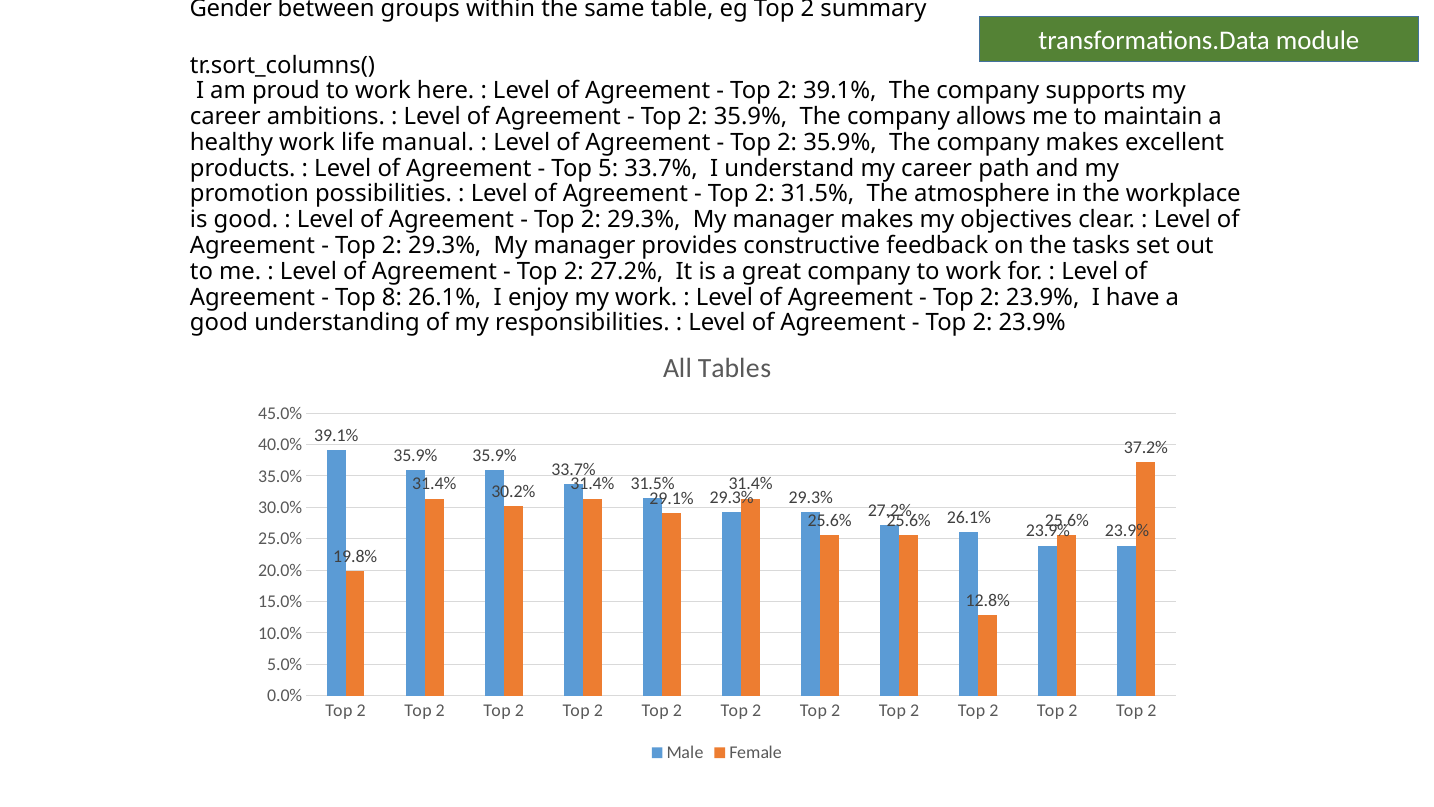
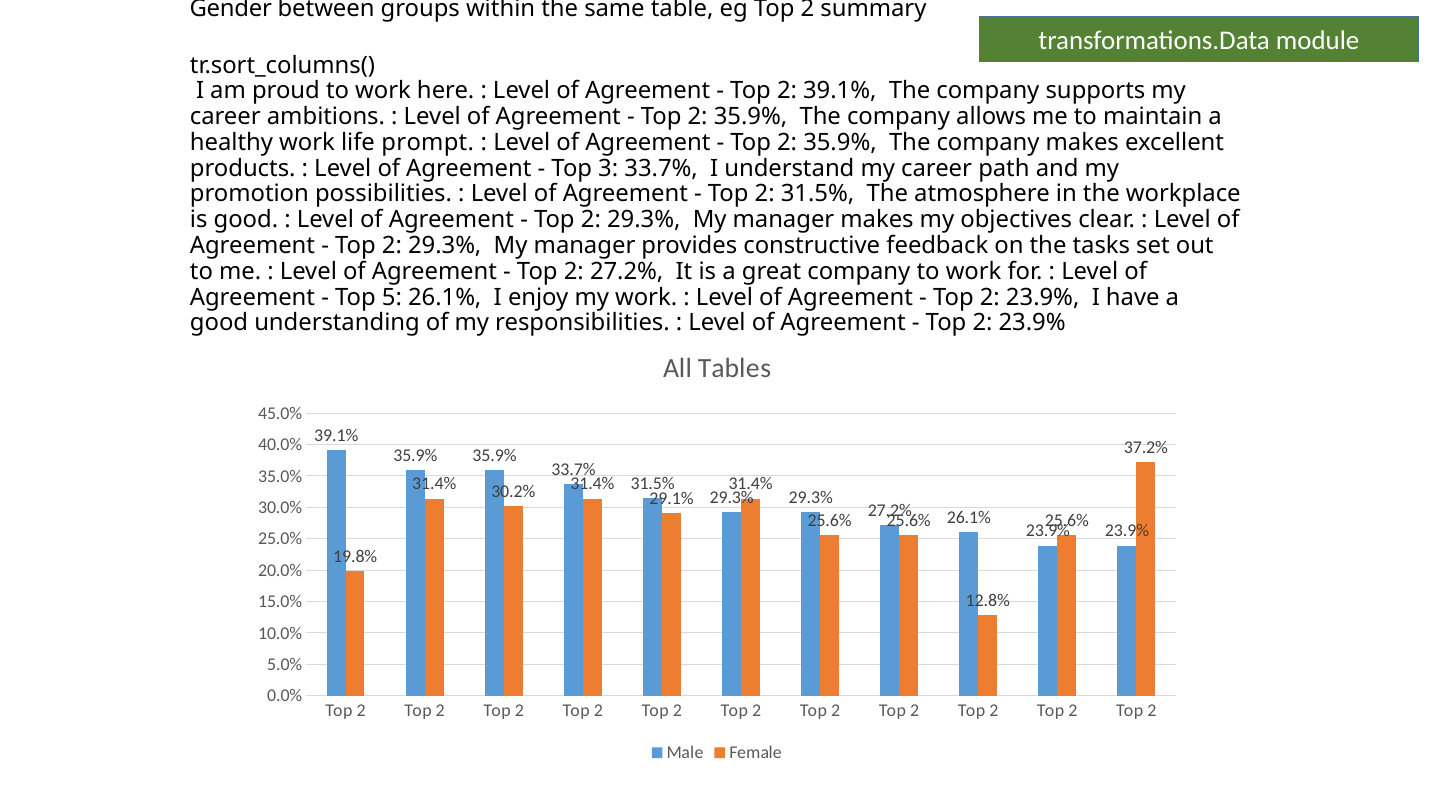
manual: manual -> prompt (428, 142)
5: 5 -> 3 (608, 168)
8: 8 -> 5 (392, 297)
